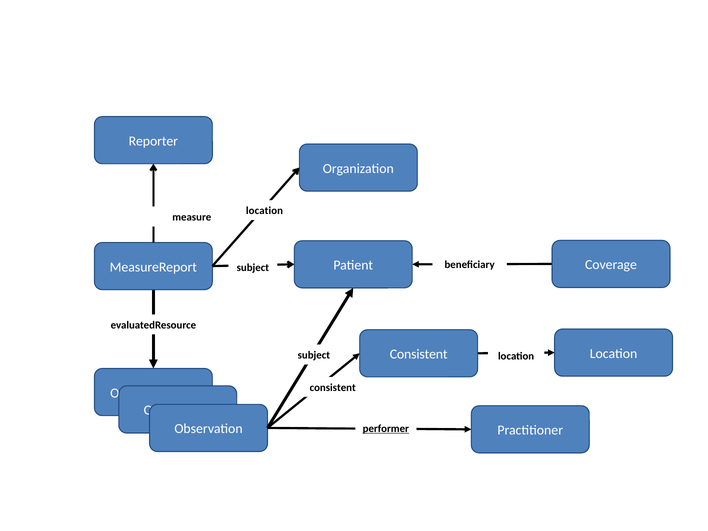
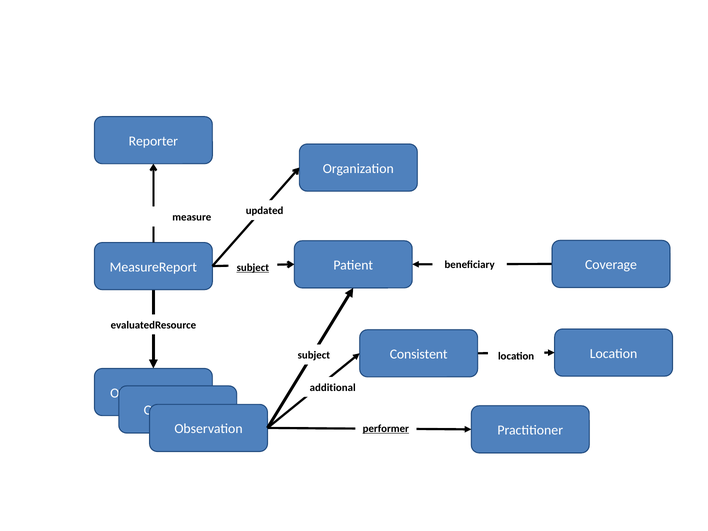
location: location -> updated (265, 211)
subject underline: none -> present (253, 267)
consistent: consistent -> additional (333, 388)
